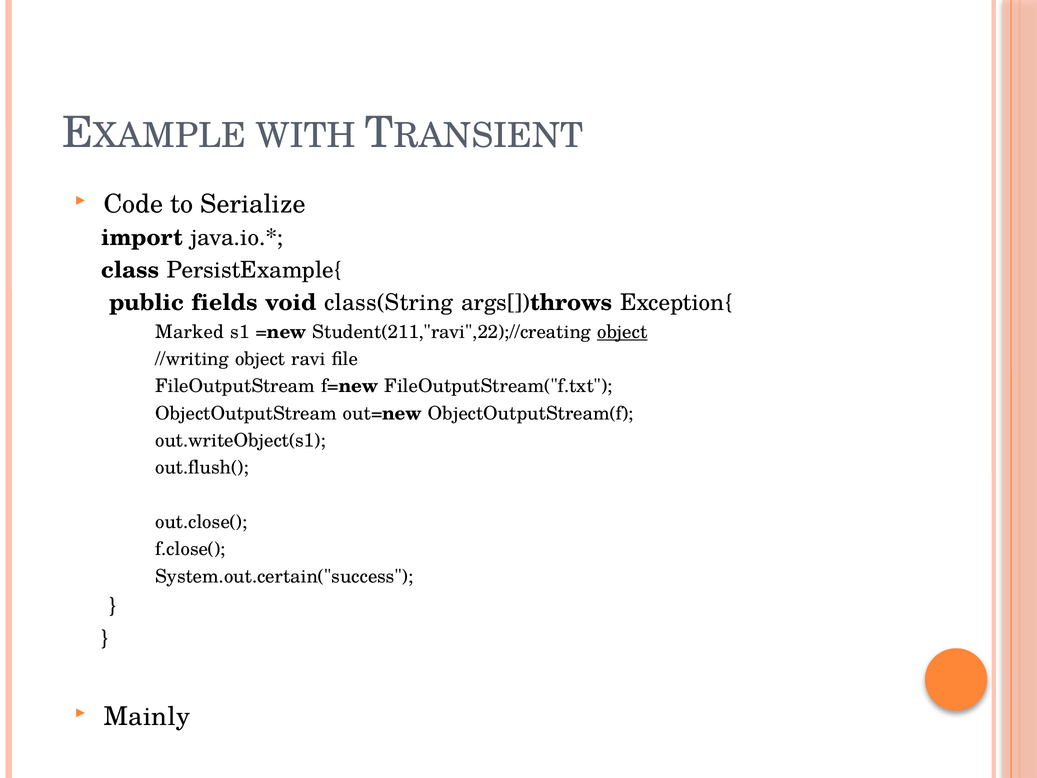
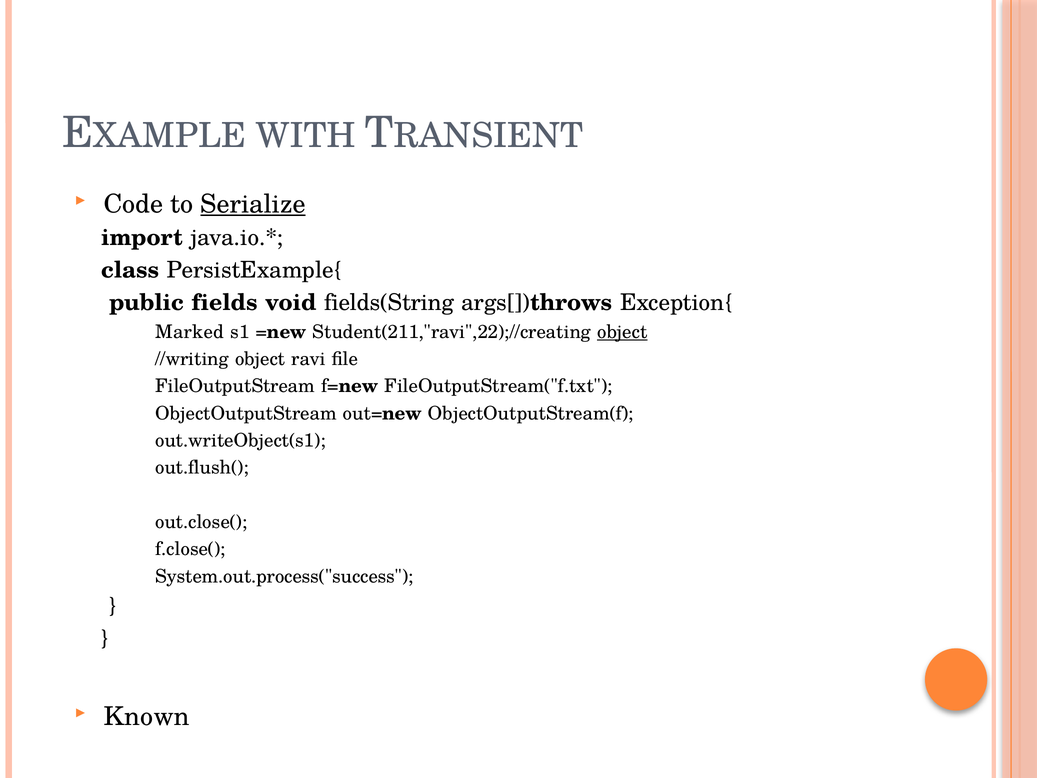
Serialize underline: none -> present (253, 204)
class(String: class(String -> fields(String (389, 302)
System.out.certain("success: System.out.certain("success -> System.out.process("success (284, 576)
Mainly: Mainly -> Known (147, 716)
